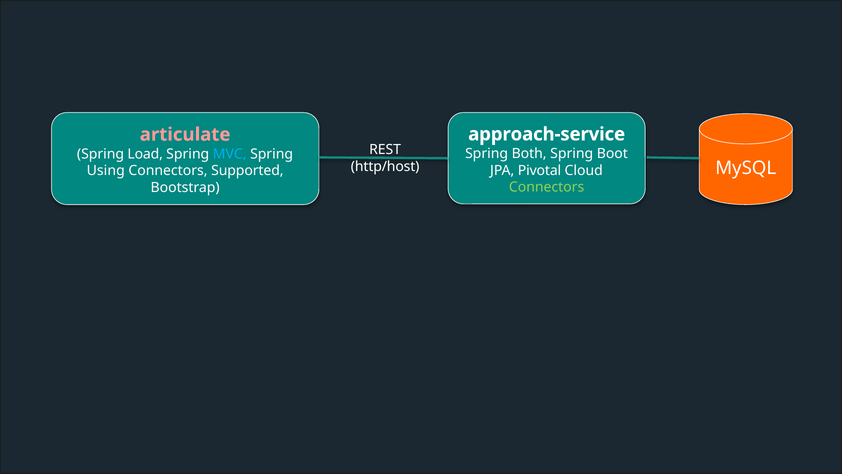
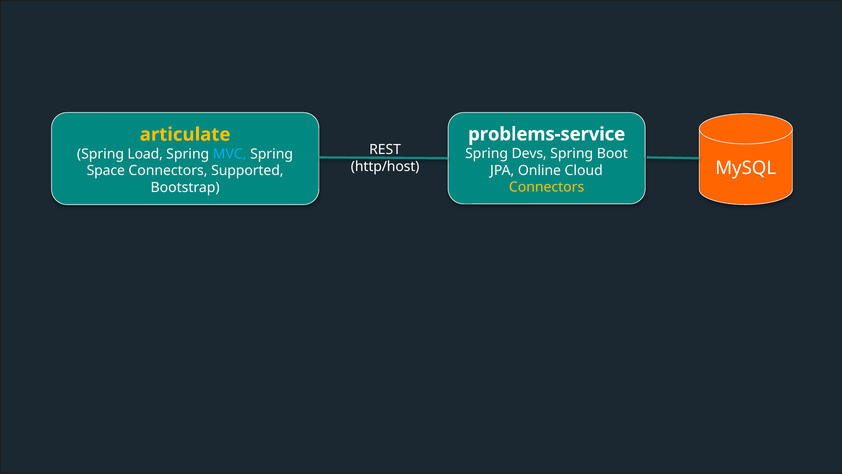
approach-service: approach-service -> problems-service (547, 134)
articulate colour: pink -> yellow (185, 134)
Both: Both -> Devs (529, 153)
Pivotal: Pivotal -> Online (539, 170)
Using: Using -> Space (106, 171)
Connectors colour: light green -> yellow (547, 187)
